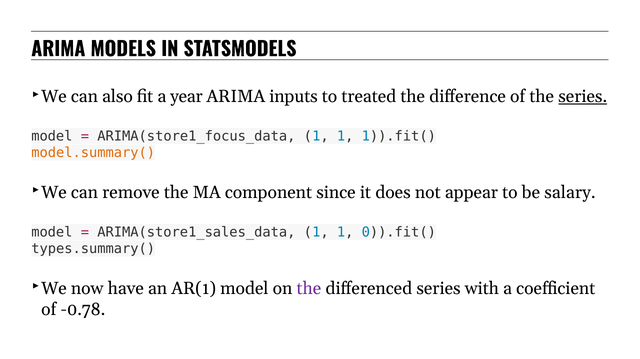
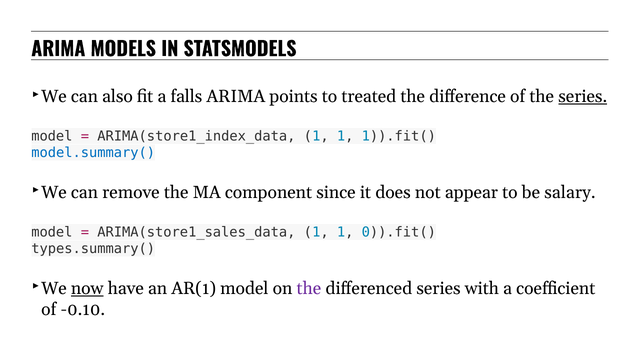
year: year -> falls (186, 97)
inputs: inputs -> points (293, 97)
ARIMA(store1_focus_data: ARIMA(store1_focus_data -> ARIMA(store1_index_data (196, 136)
model.summary( colour: orange -> blue (93, 153)
now underline: none -> present (87, 289)
-0.78: -0.78 -> -0.10 (83, 310)
